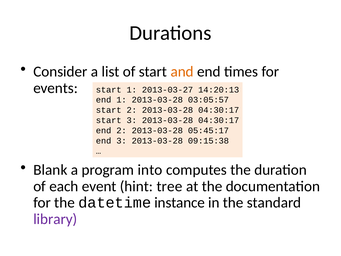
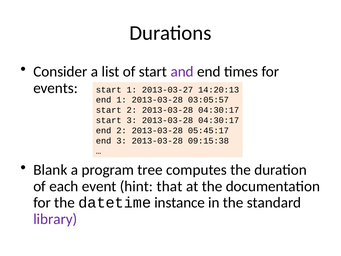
and colour: orange -> purple (182, 72)
into: into -> tree (150, 170)
tree: tree -> that (169, 186)
